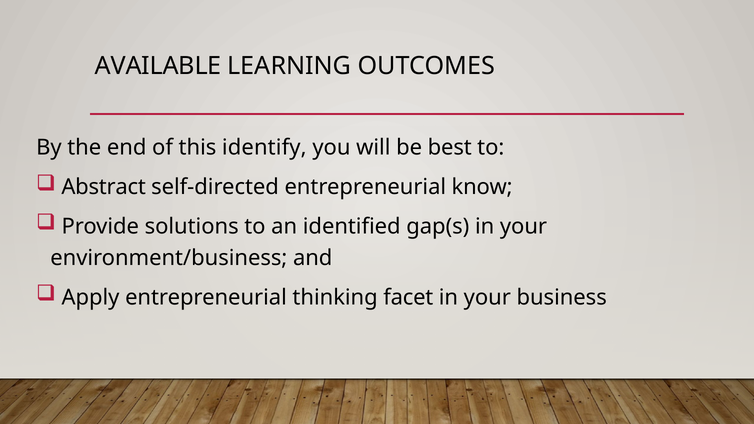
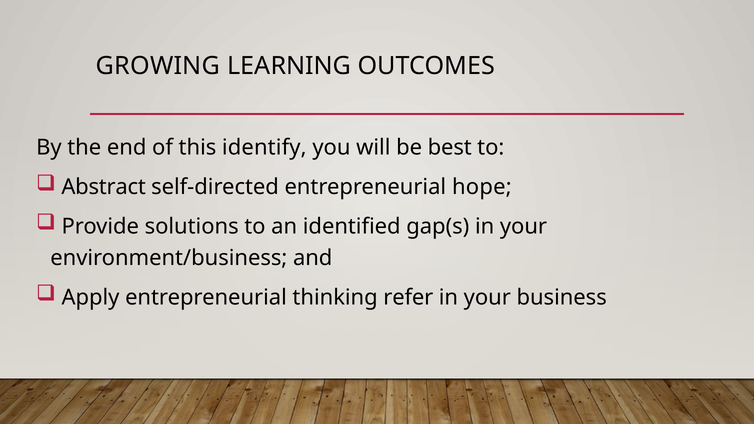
AVAILABLE: AVAILABLE -> GROWING (158, 66)
know: know -> hope (482, 187)
facet: facet -> refer (408, 297)
